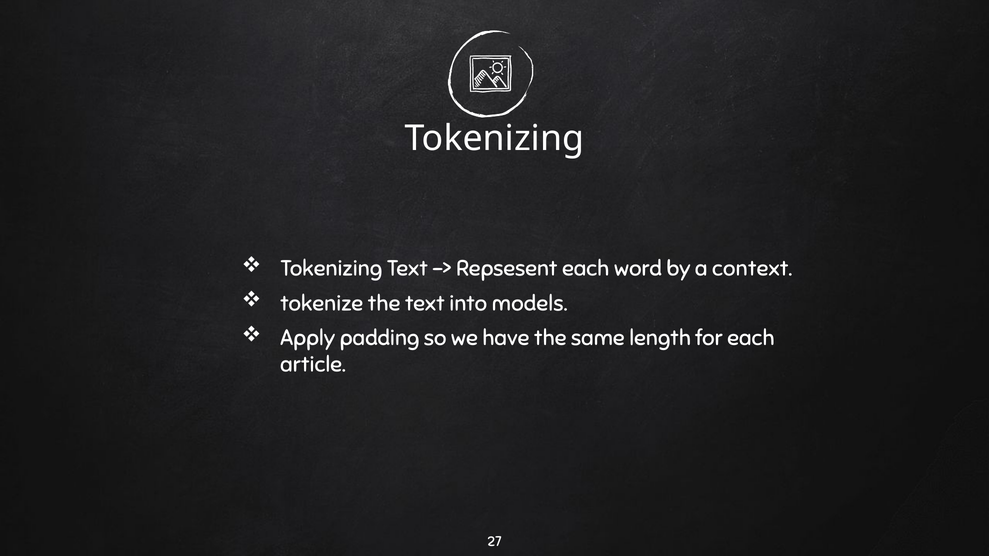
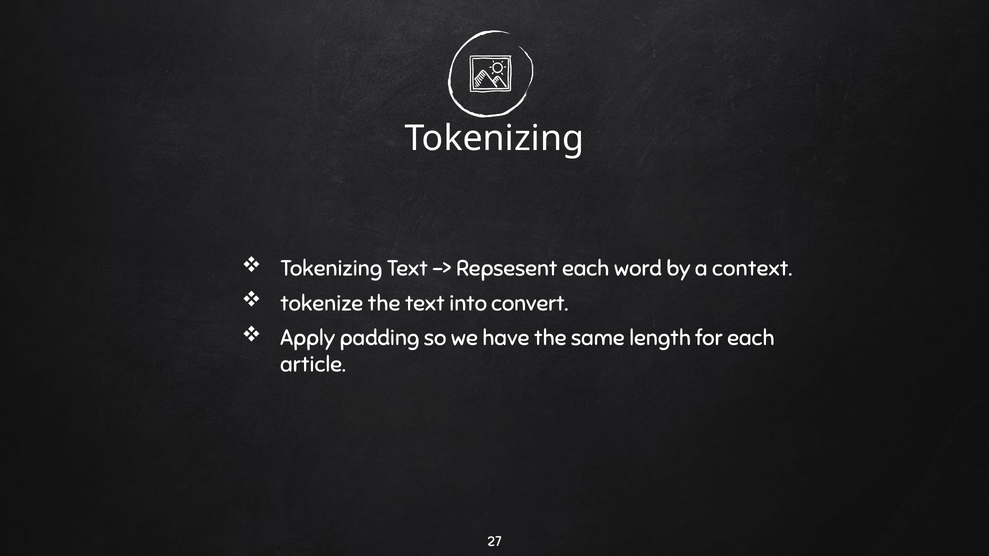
models: models -> convert (530, 304)
